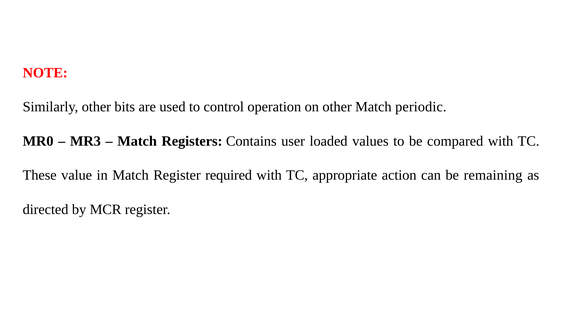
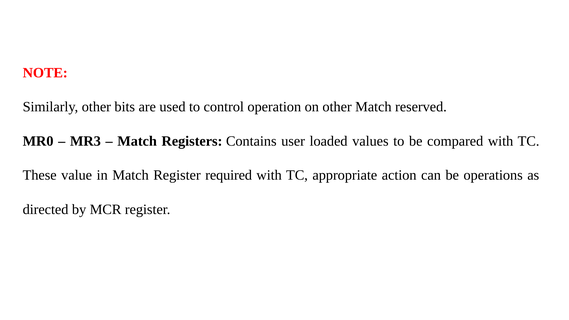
periodic: periodic -> reserved (421, 107)
remaining: remaining -> operations (493, 175)
